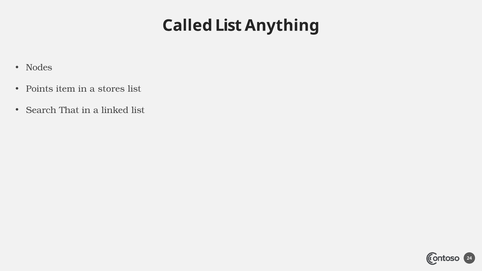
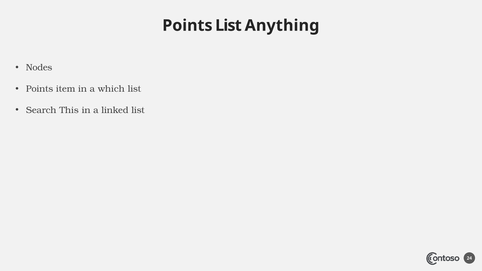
Called: Called -> Points (187, 26)
stores: stores -> which (111, 89)
That: That -> This (69, 110)
